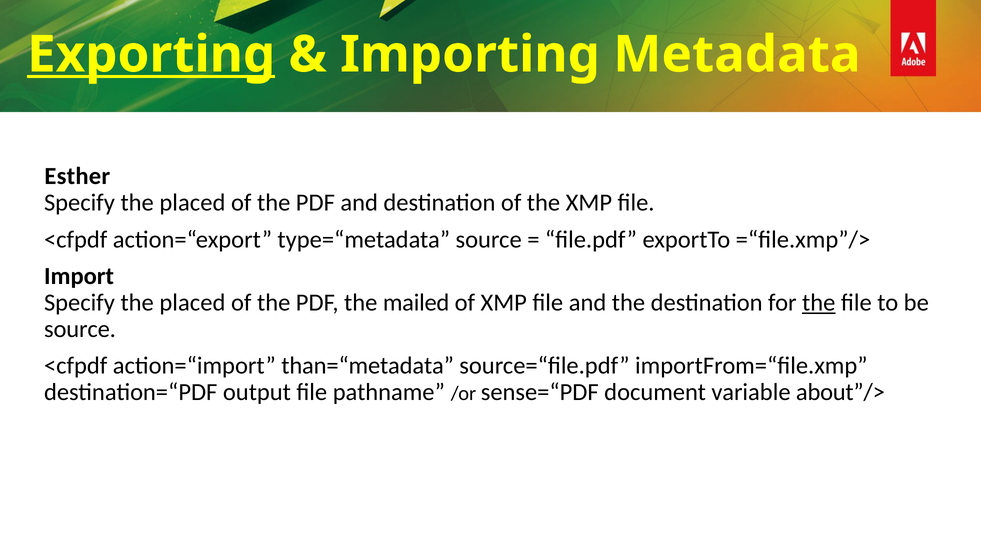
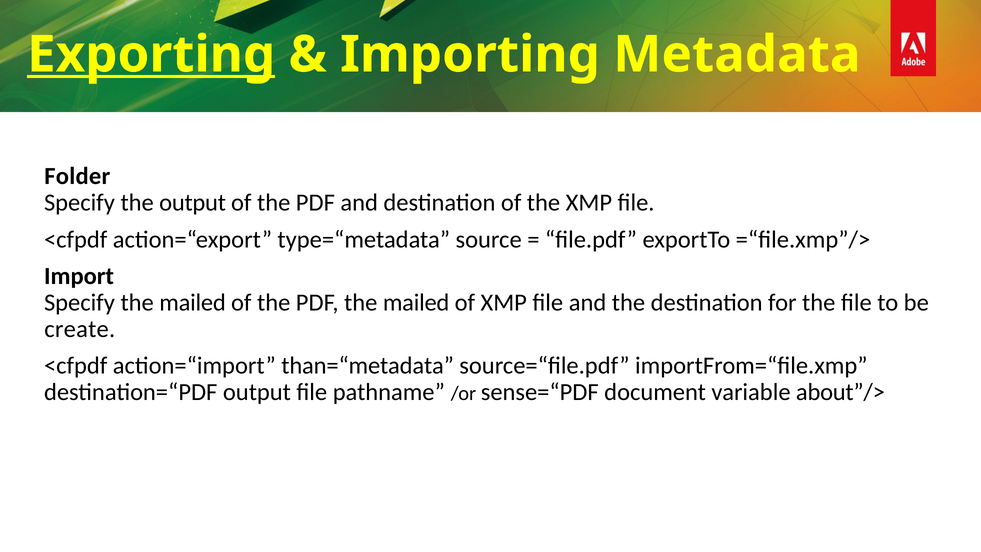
Esther: Esther -> Folder (77, 176)
placed: placed -> output (193, 203)
placed: placed -> mailed (193, 303)
the underline: present -> none (819, 303)
source: source -> create (80, 329)
